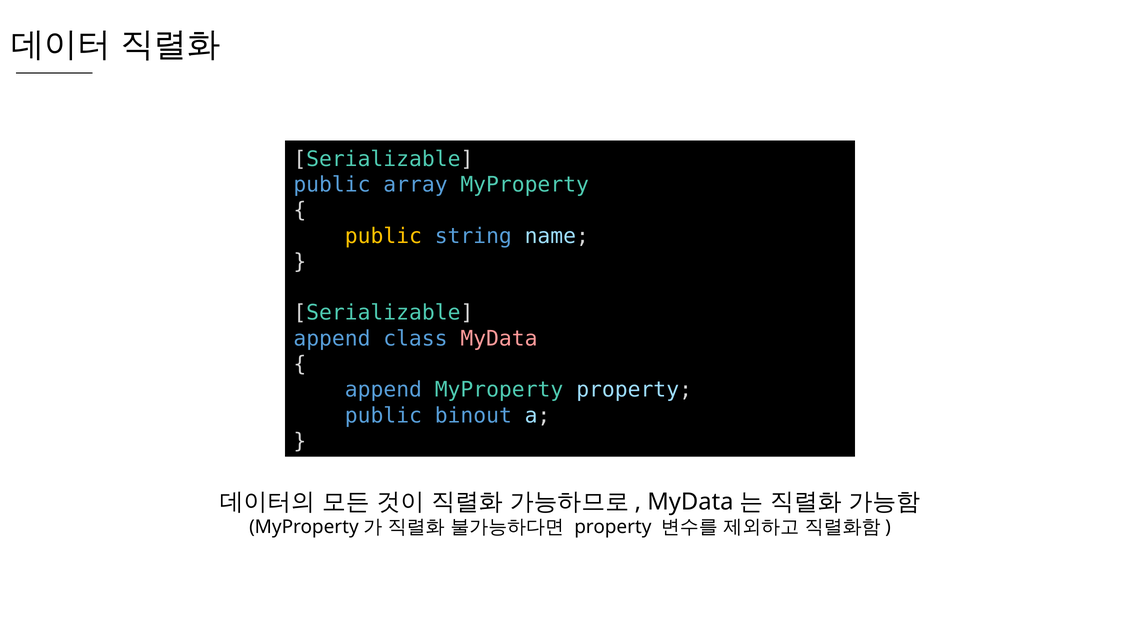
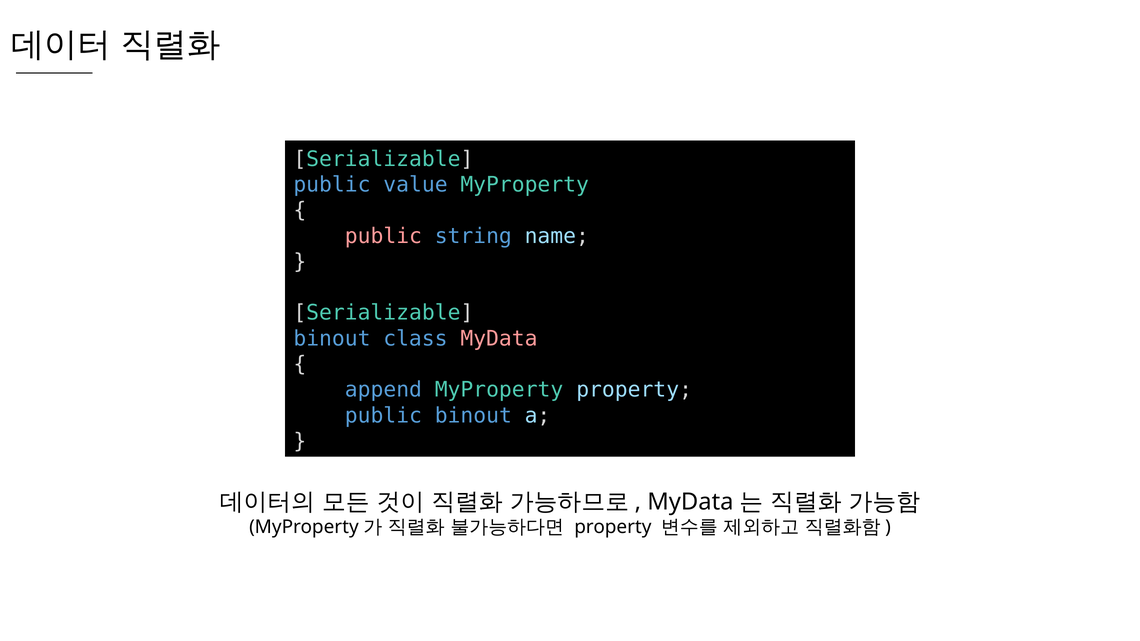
array: array -> value (415, 185)
public colour: yellow -> pink (383, 236)
append: append -> binout (332, 339)
